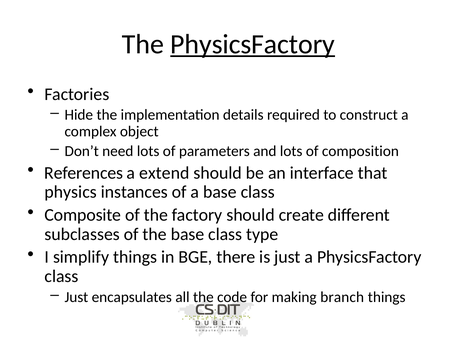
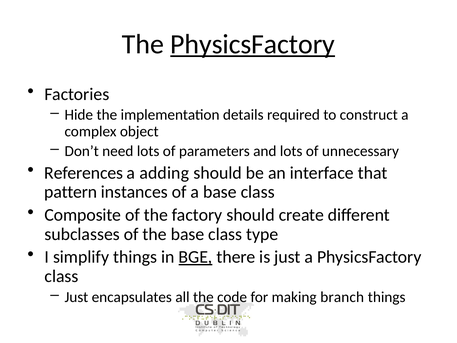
composition: composition -> unnecessary (360, 151)
extend: extend -> adding (164, 173)
physics: physics -> pattern (71, 192)
BGE underline: none -> present (195, 257)
